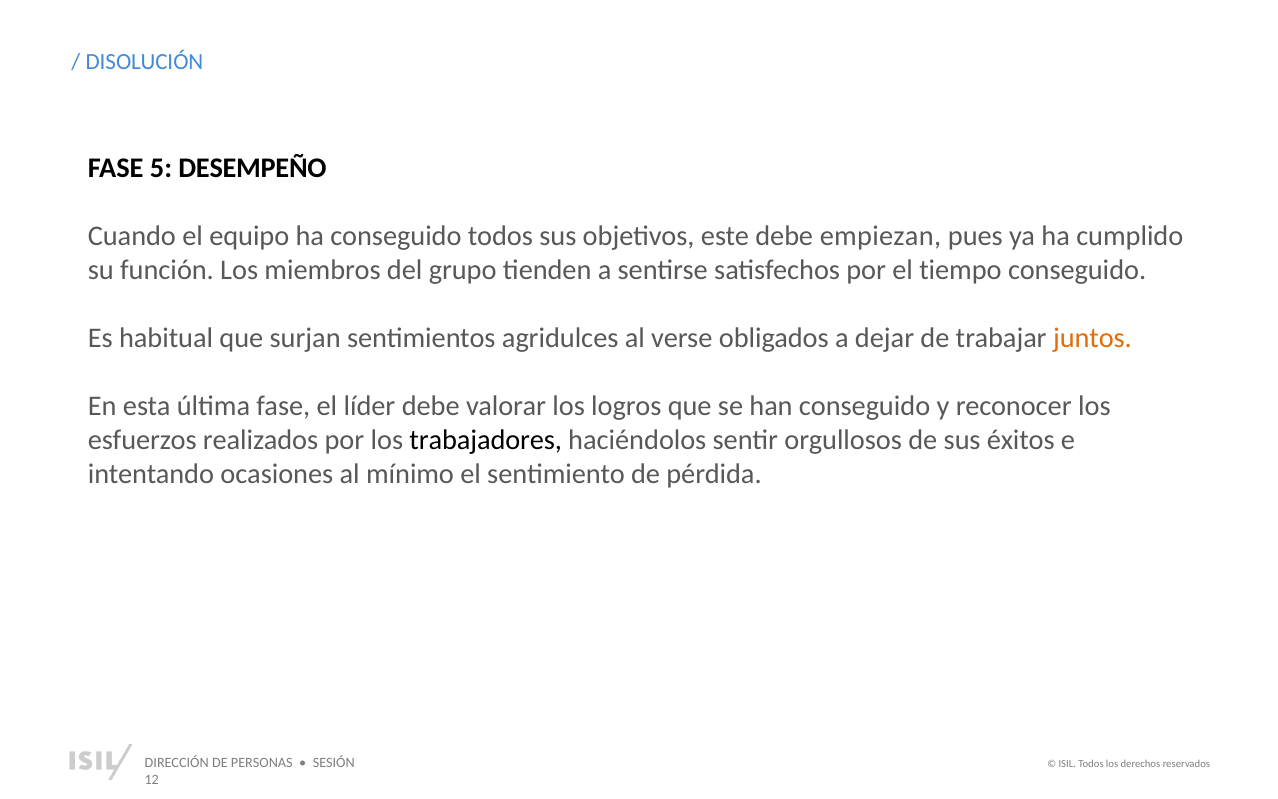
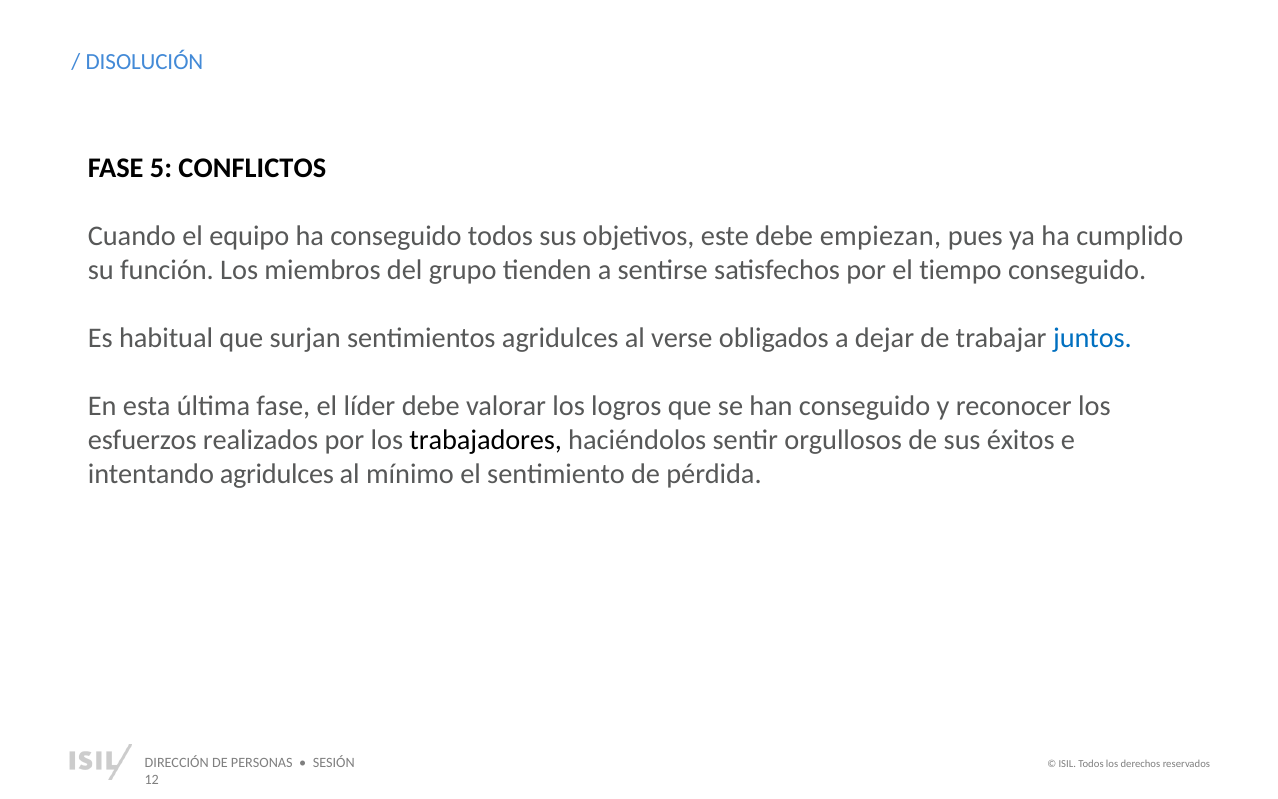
DESEMPEÑO: DESEMPEÑO -> CONFLICTOS (252, 168)
juntos colour: orange -> blue (1092, 338)
intentando ocasiones: ocasiones -> agridulces (277, 474)
